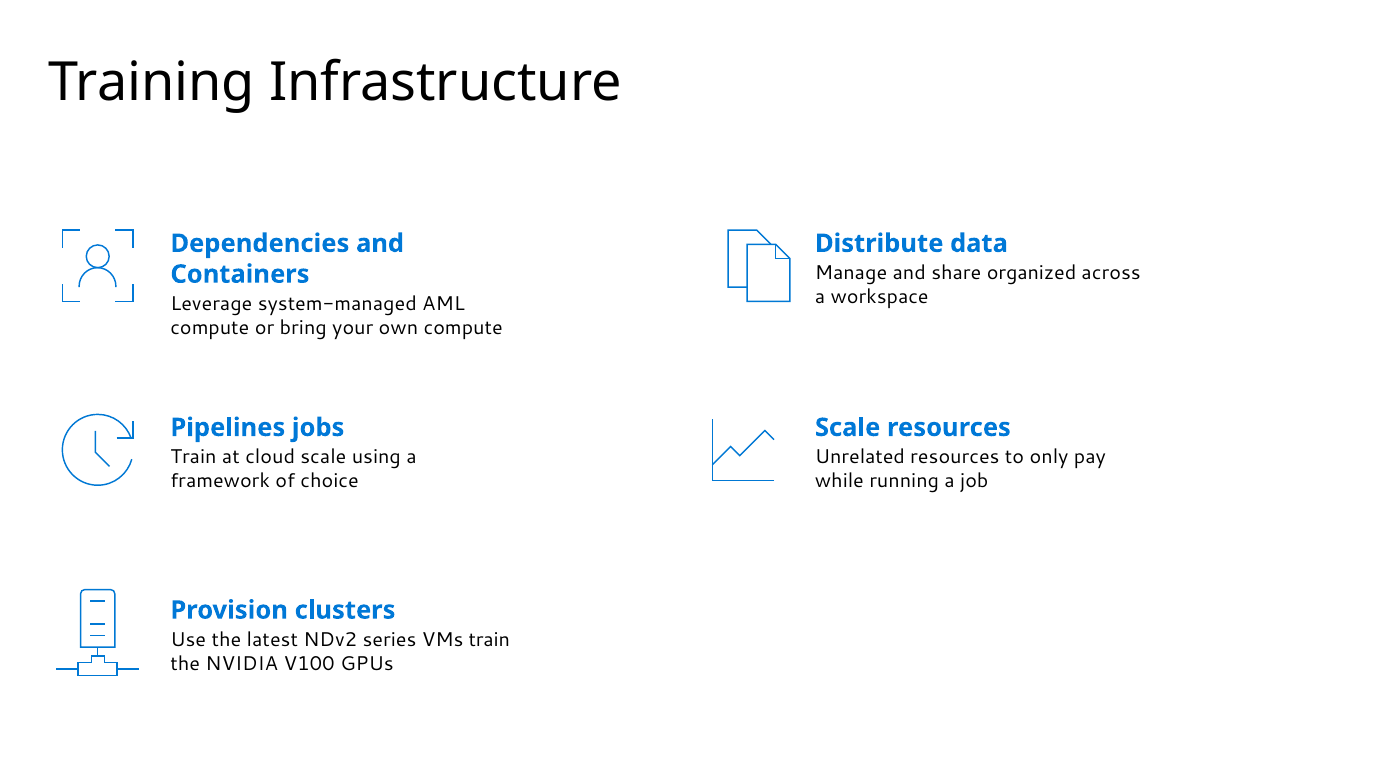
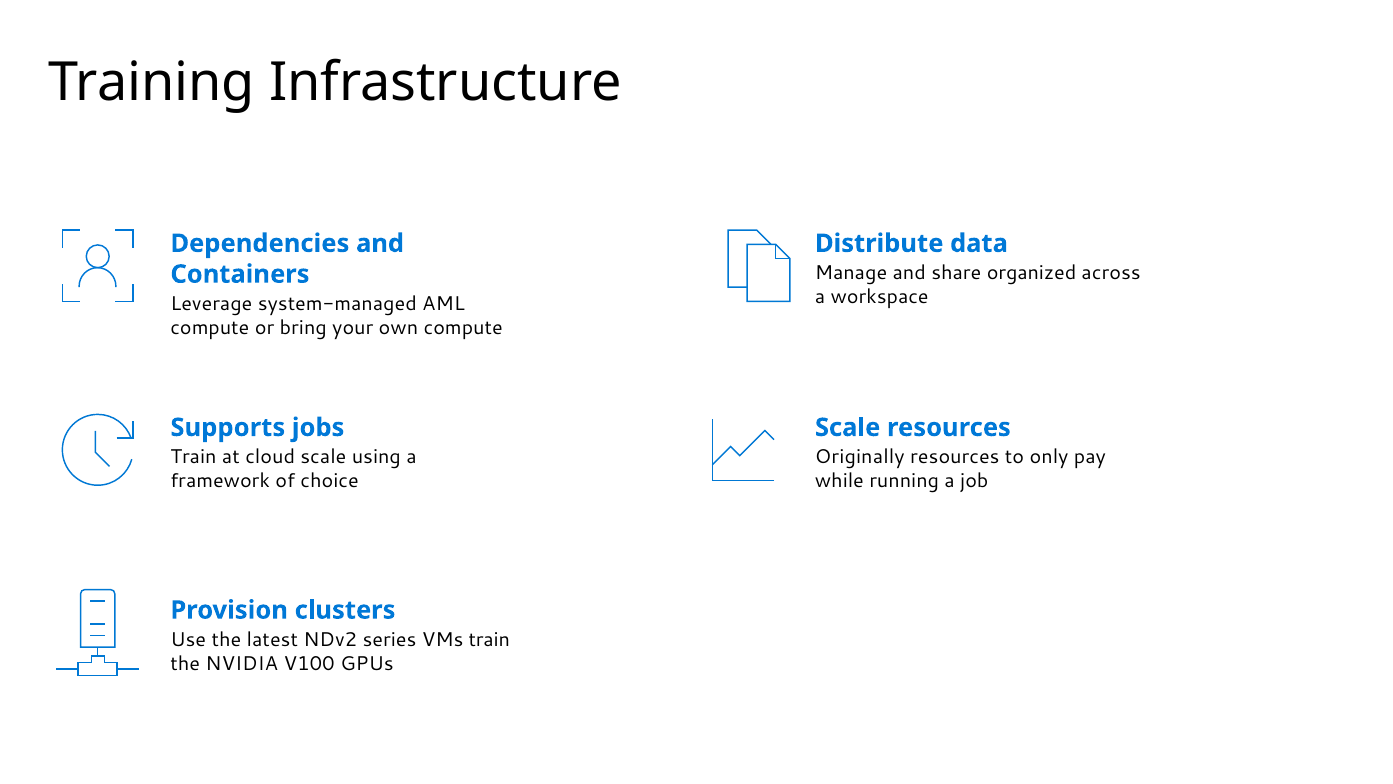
Pipelines: Pipelines -> Supports (228, 427)
Unrelated: Unrelated -> Originally (860, 457)
